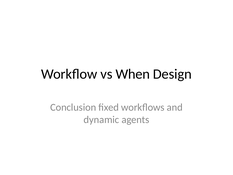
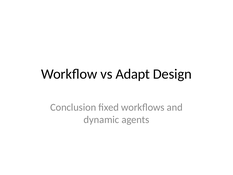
When: When -> Adapt (133, 74)
